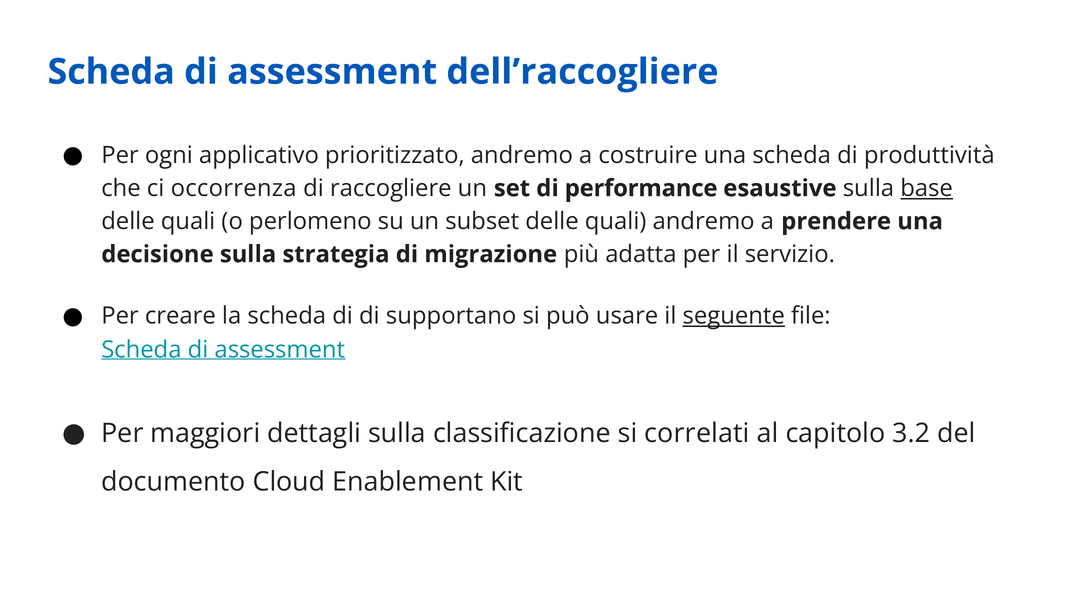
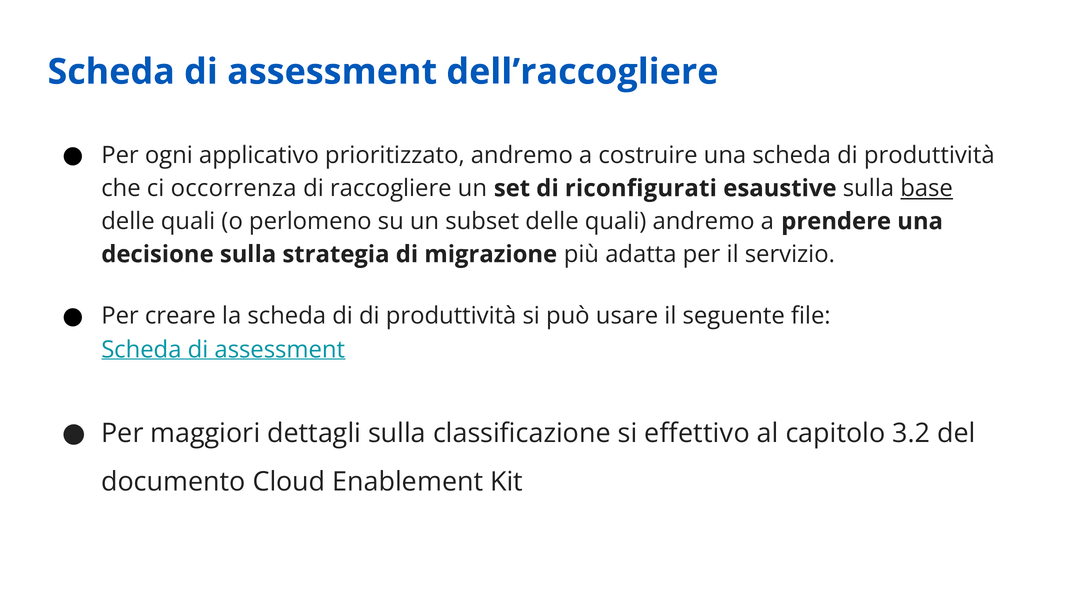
performance: performance -> riconfigurati (641, 188)
di di supportano: supportano -> produttività (451, 316)
seguente underline: present -> none (734, 316)
correlati: correlati -> effettivo (697, 433)
